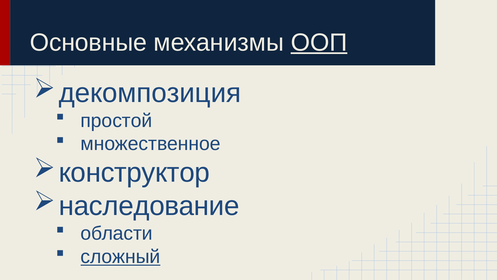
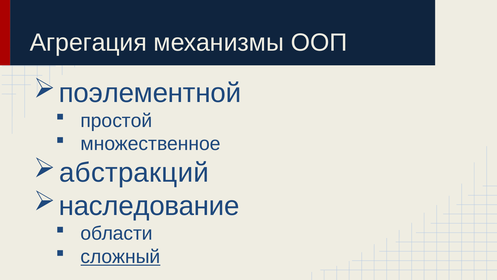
Основные: Основные -> Агрегация (88, 42)
ООП underline: present -> none (319, 42)
декомпозиция: декомпозиция -> поэлементной (150, 93)
конструктор: конструктор -> абстракций (134, 172)
